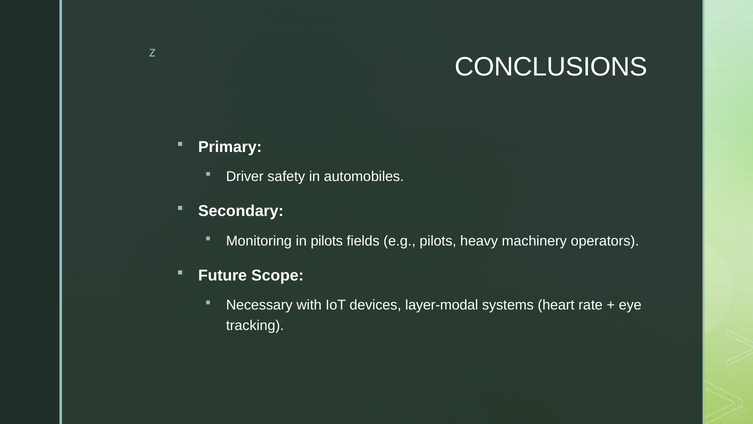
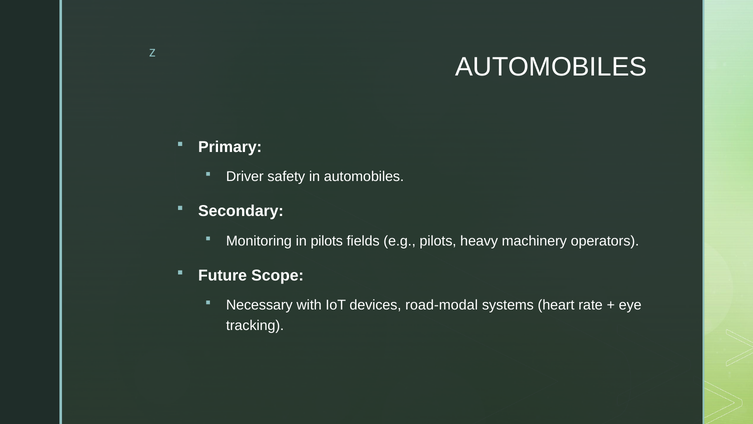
CONCLUSIONS: CONCLUSIONS -> AUTOMOBILES (551, 67)
layer-modal: layer-modal -> road-modal (442, 305)
